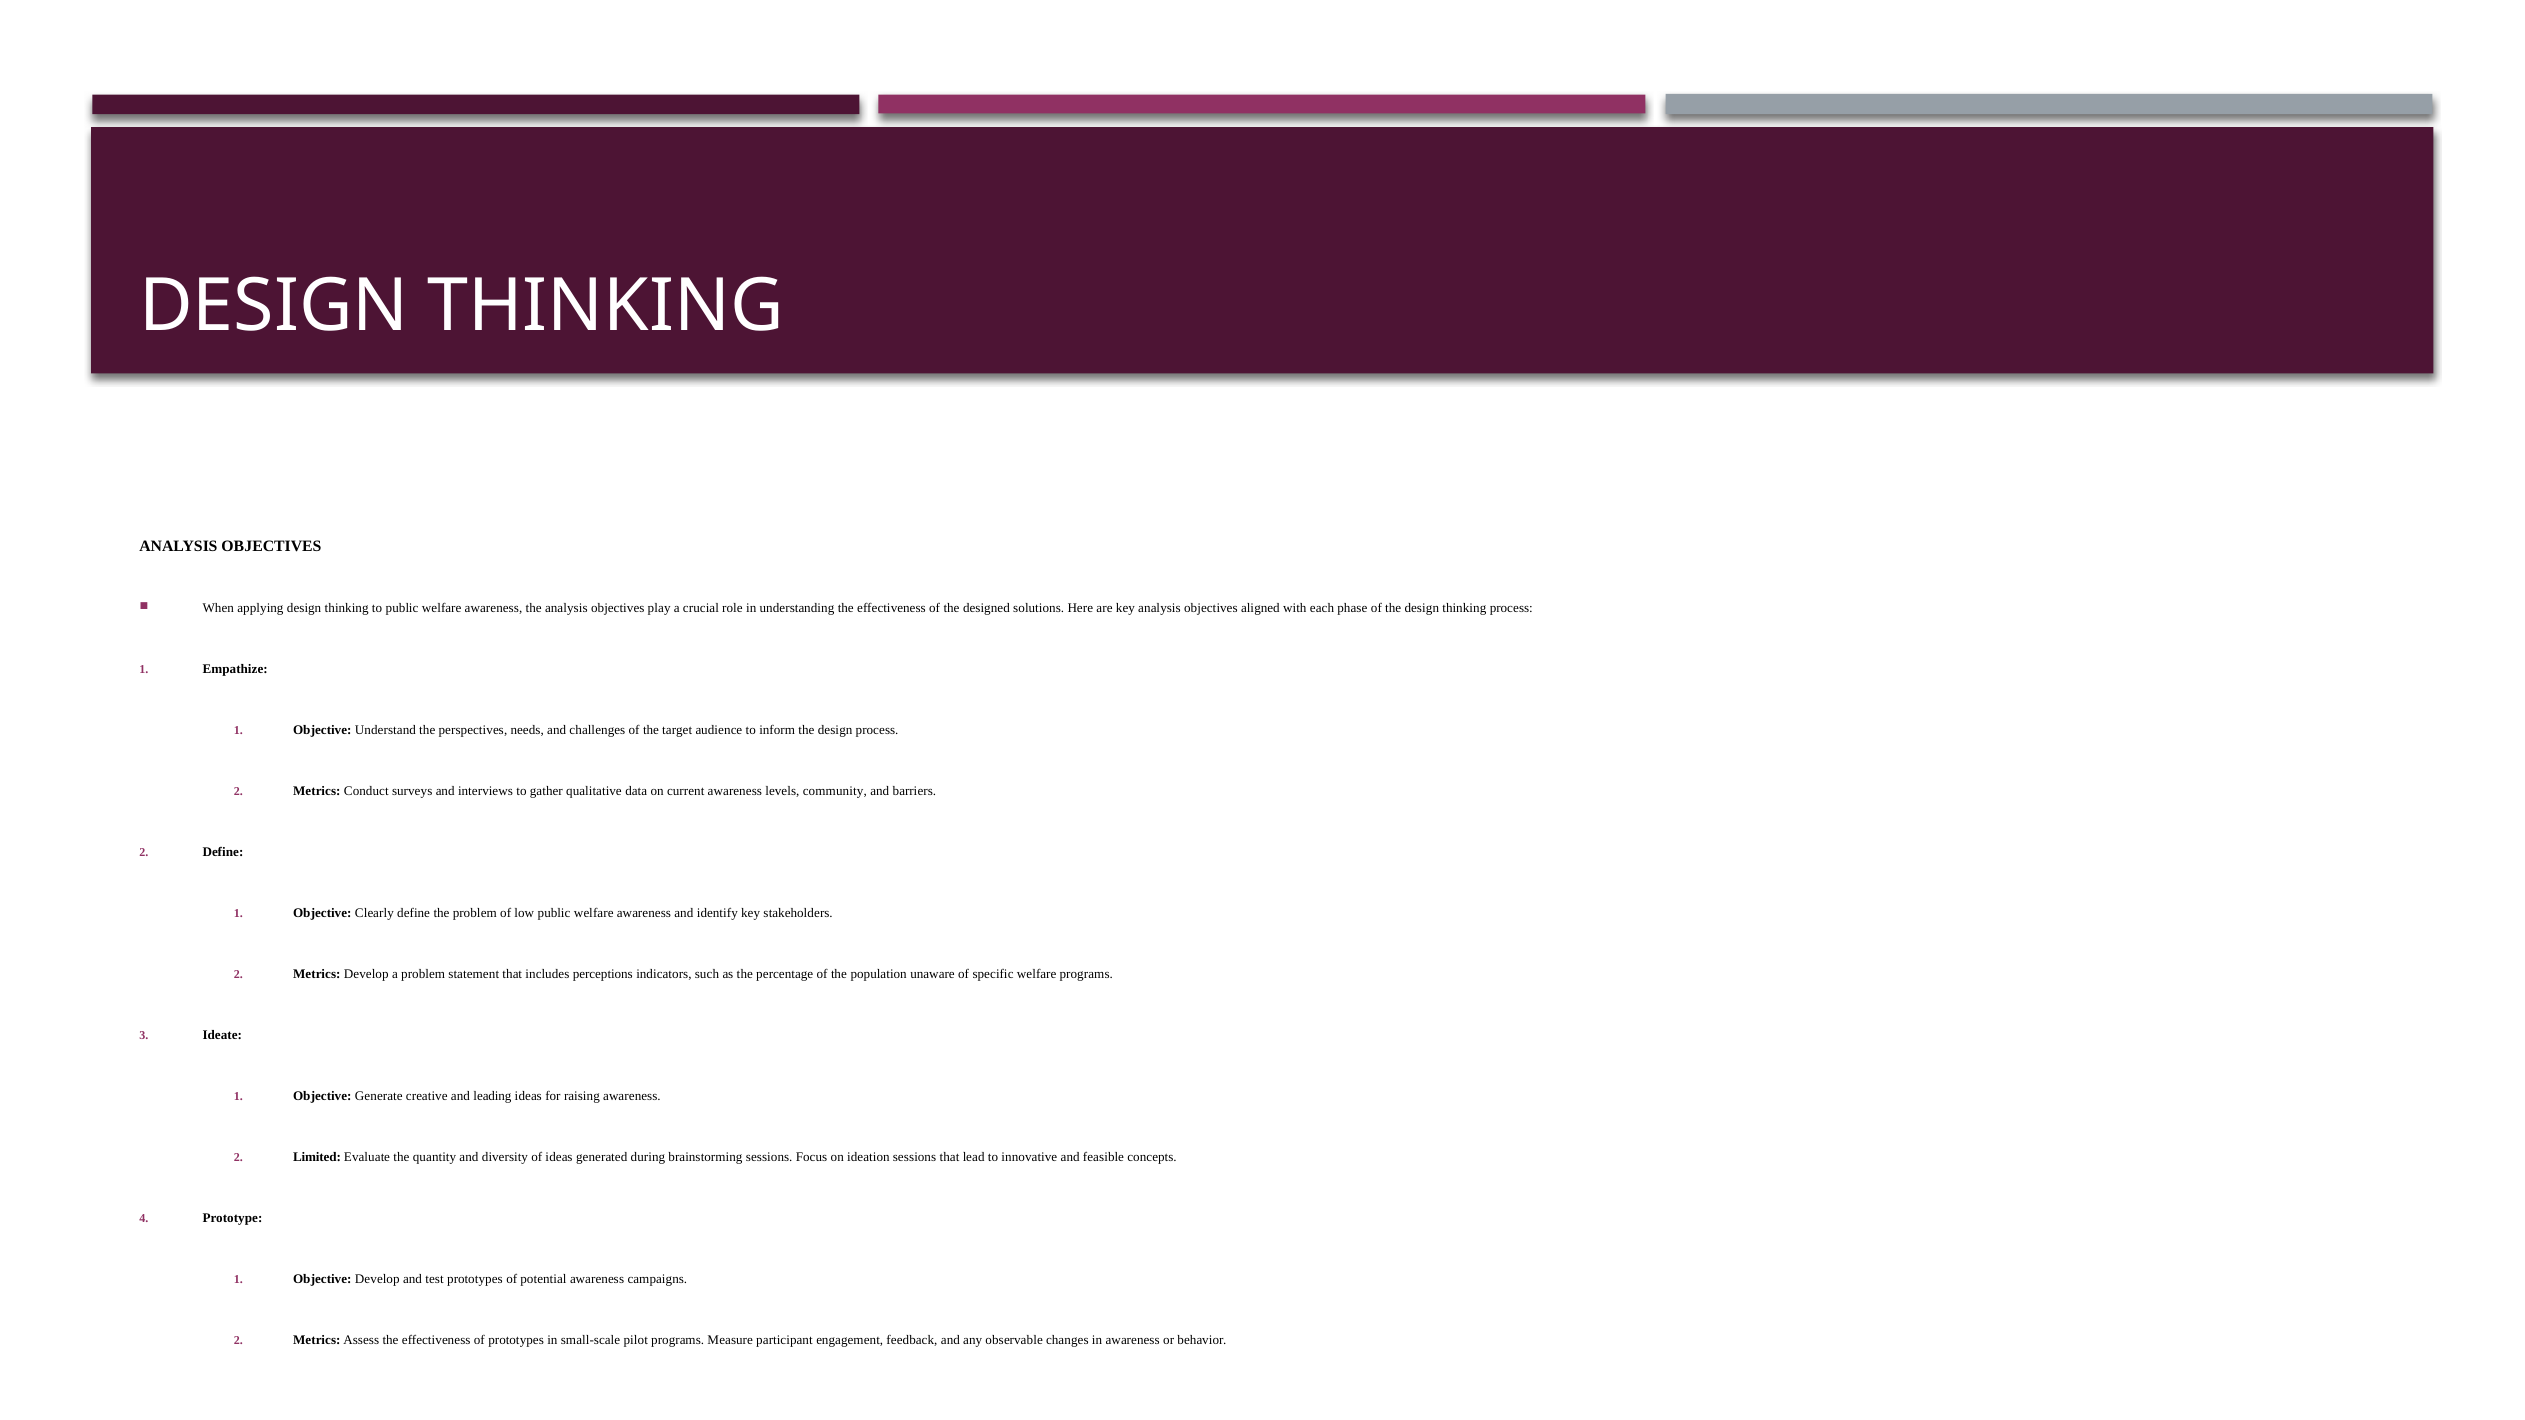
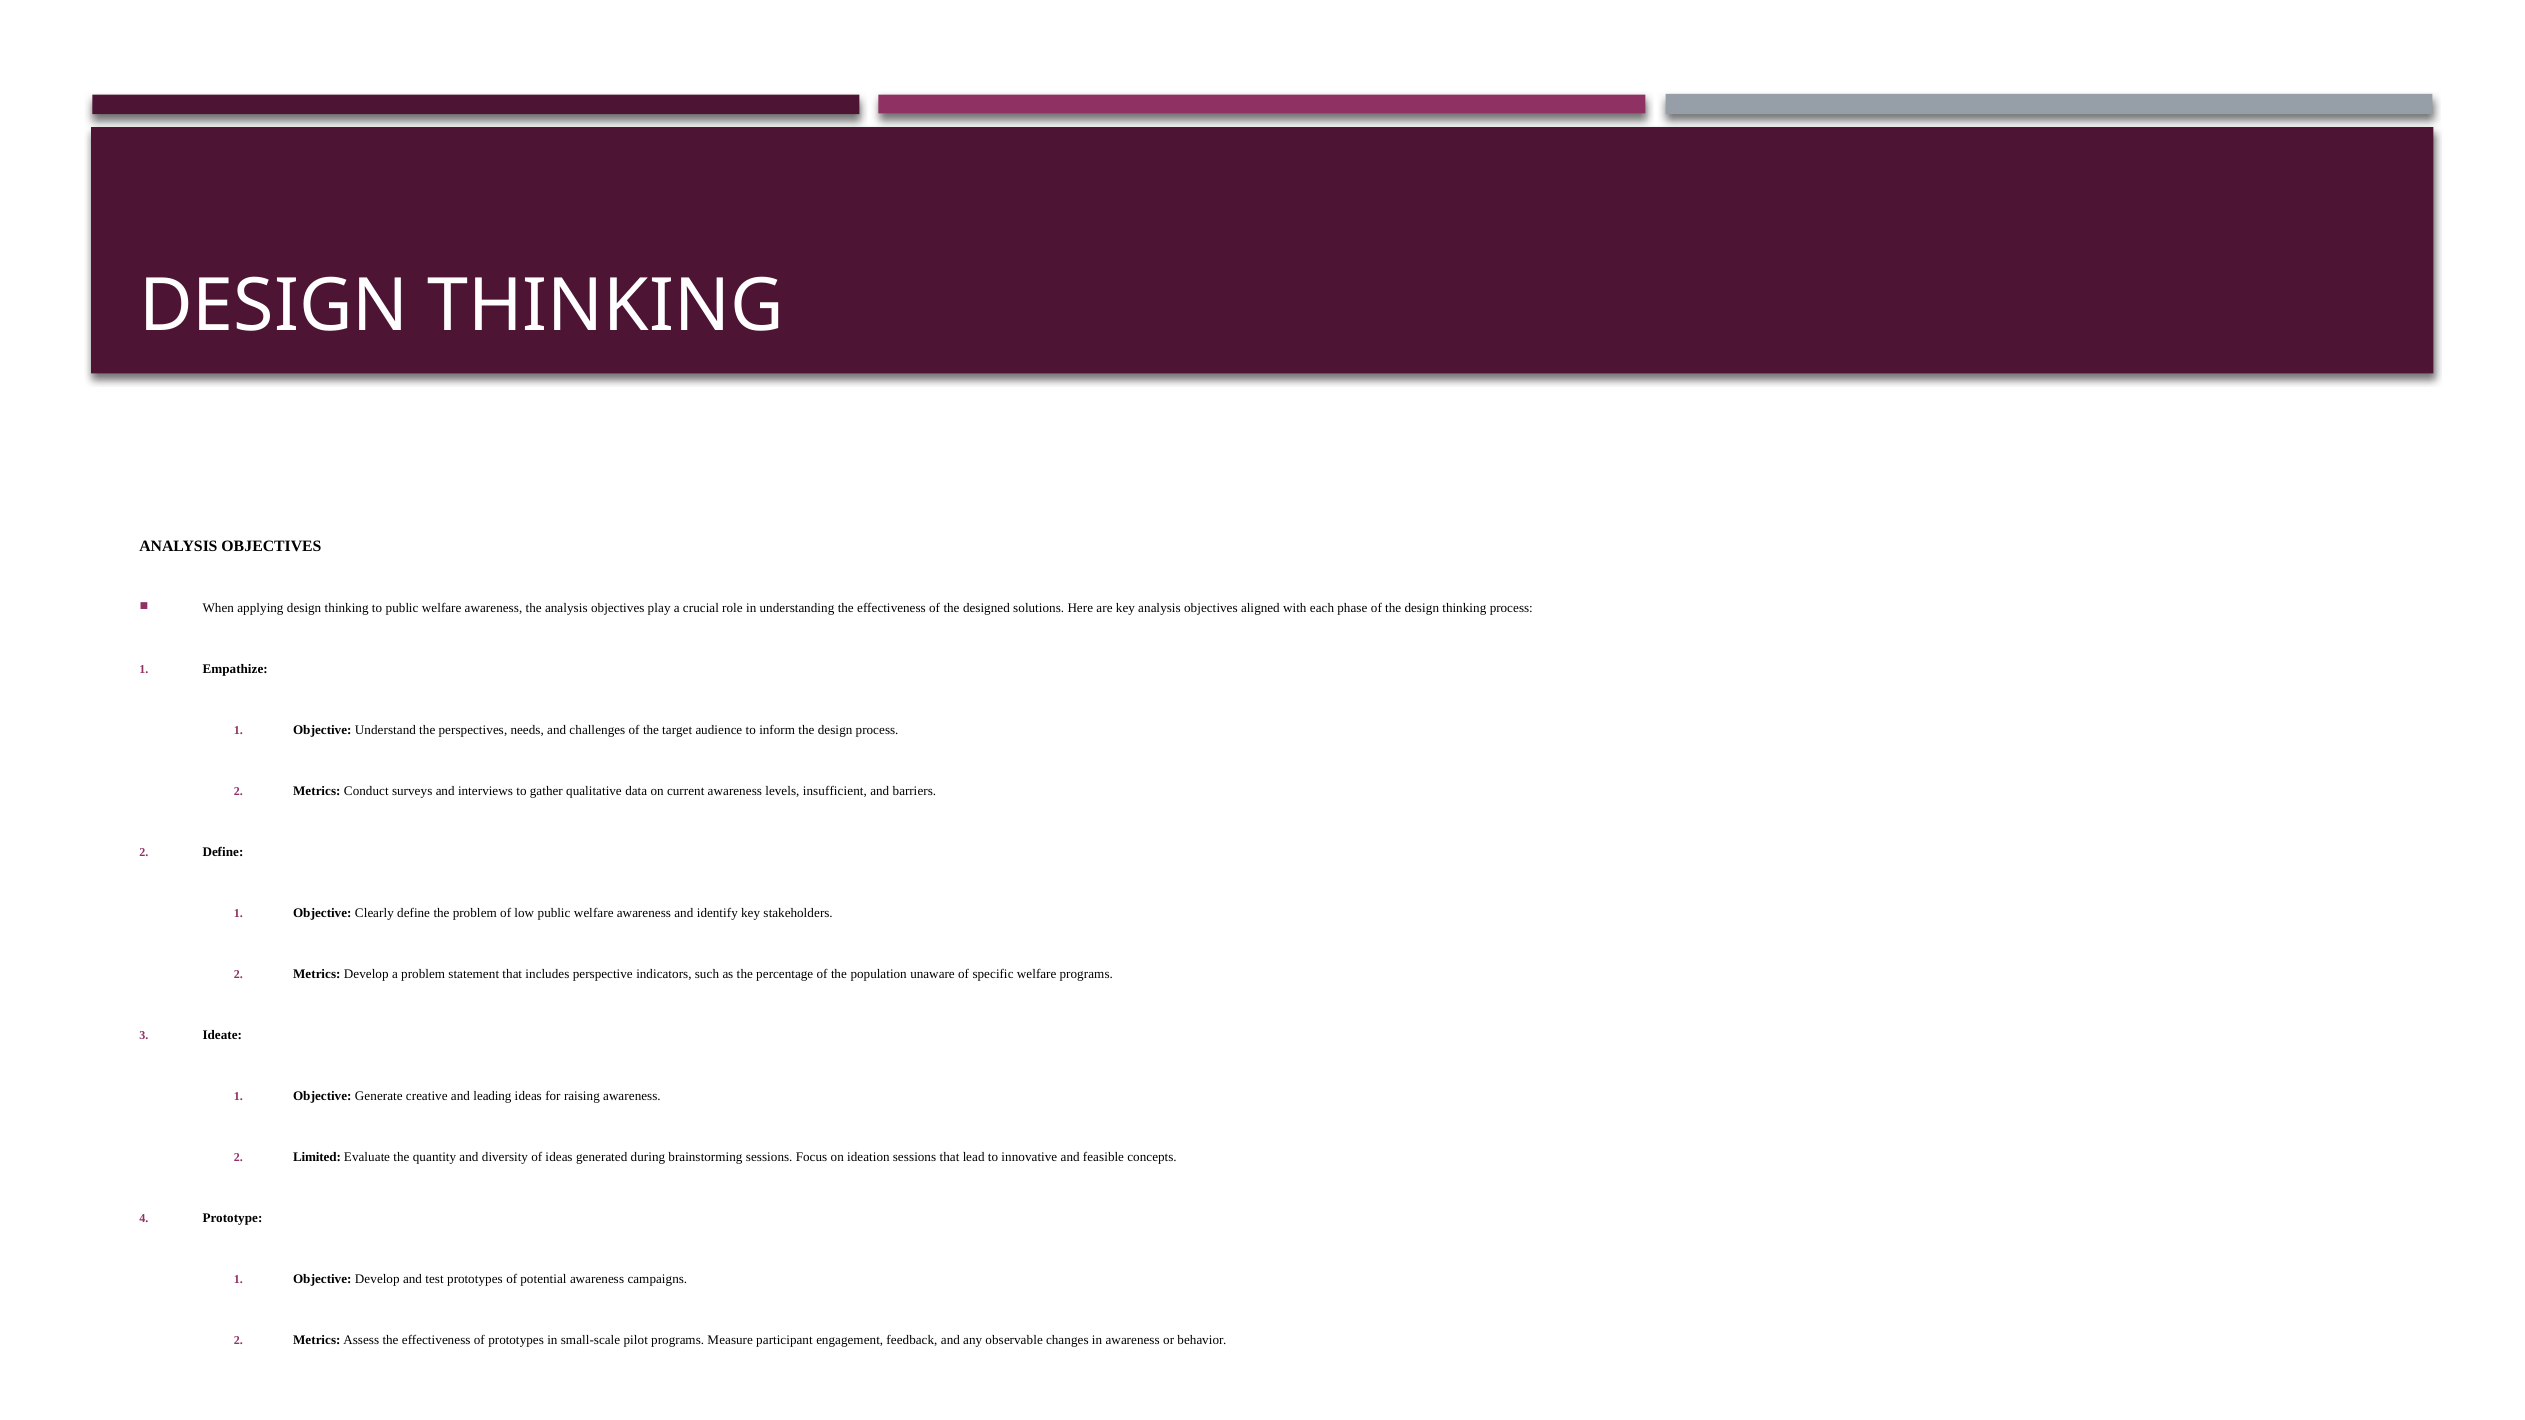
community: community -> insufficient (835, 792)
perceptions: perceptions -> perspective (603, 975)
